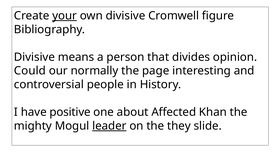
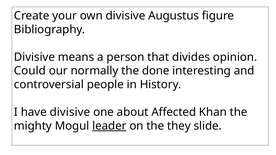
your underline: present -> none (65, 16)
Cromwell: Cromwell -> Augustus (174, 16)
page: page -> done (156, 71)
have positive: positive -> divisive (70, 112)
